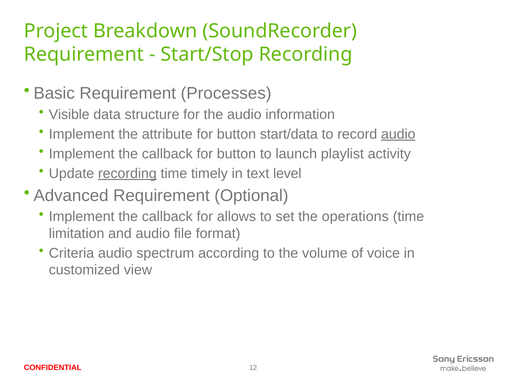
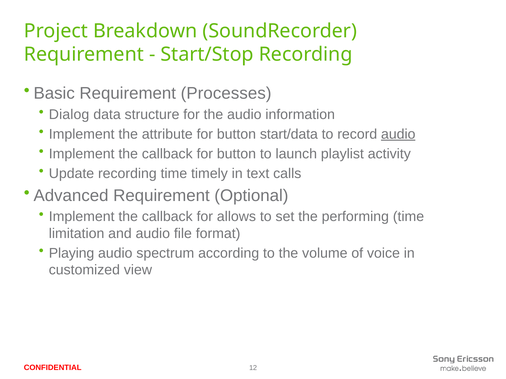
Visible: Visible -> Dialog (69, 115)
recording underline: present -> none (127, 174)
level: level -> calls (287, 174)
operations: operations -> performing (355, 217)
Criteria: Criteria -> Playing (72, 253)
